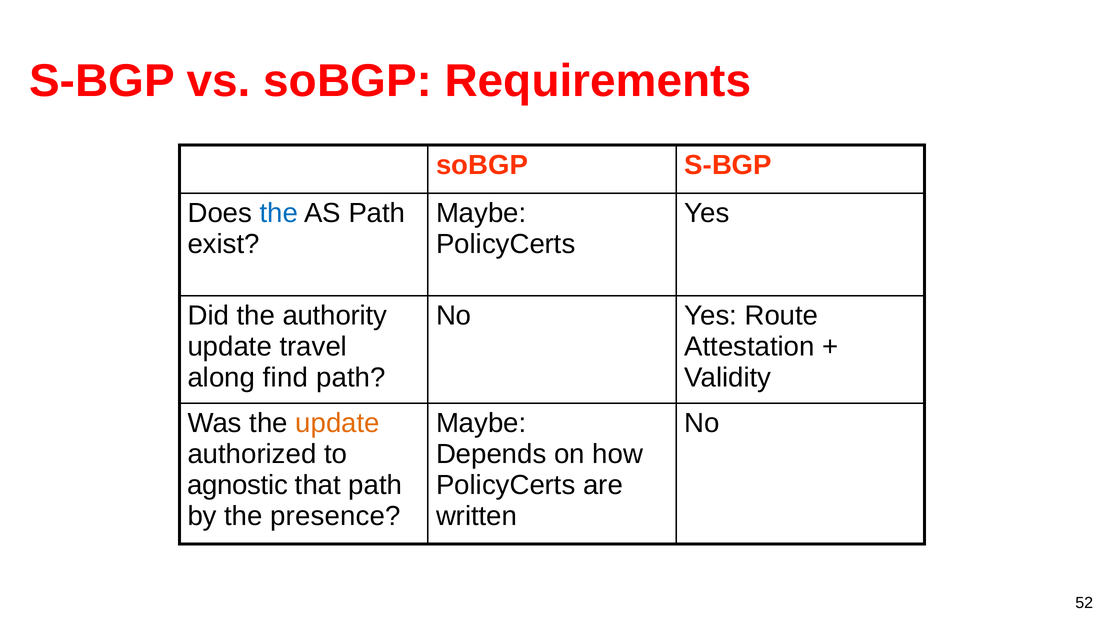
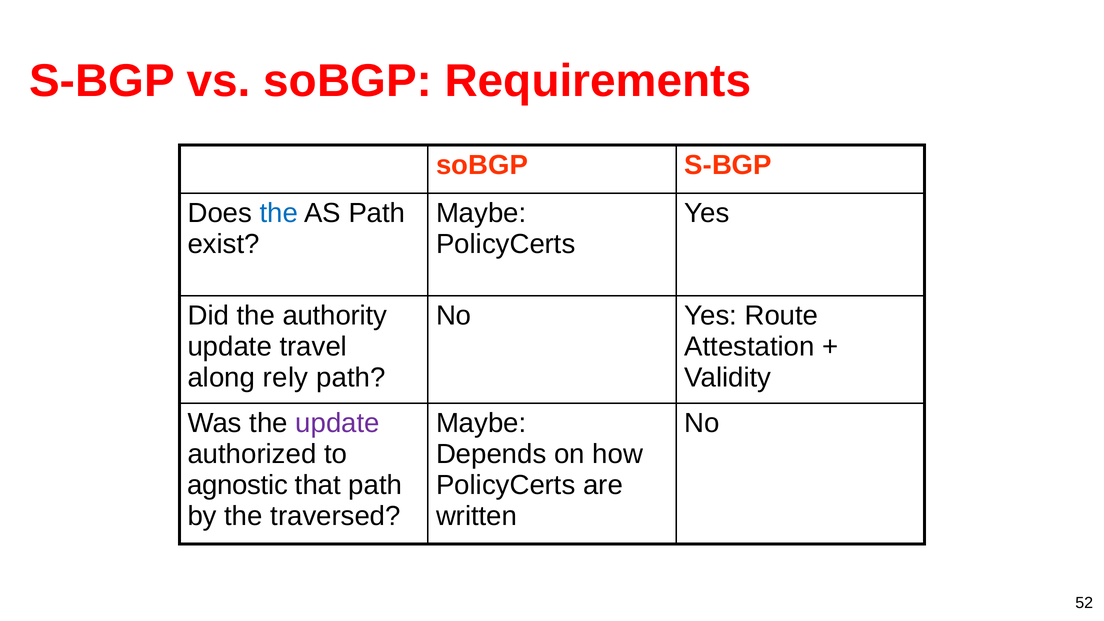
find: find -> rely (286, 378)
update colour: orange -> purple (338, 423)
presence: presence -> traversed (335, 516)
